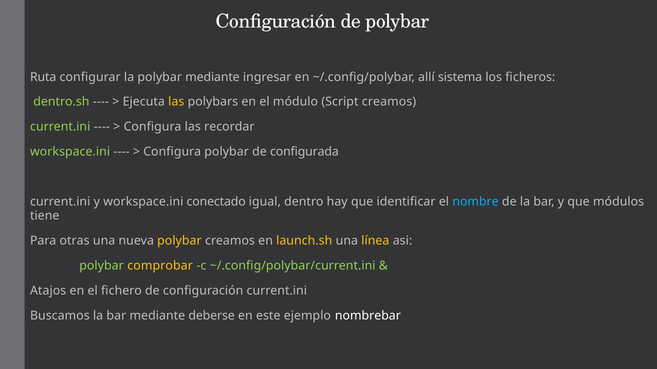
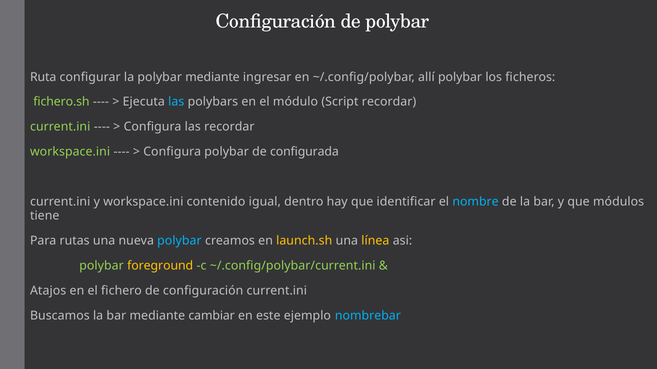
allí sistema: sistema -> polybar (460, 77)
dentro.sh: dentro.sh -> fichero.sh (61, 102)
las colour: yellow -> light blue (176, 102)
Script creamos: creamos -> recordar (389, 102)
conectado: conectado -> contenido (216, 202)
otras: otras -> rutas (75, 241)
polybar colour: yellow -> light blue (179, 241)
comprobar: comprobar -> foreground (160, 266)
deberse: deberse -> cambiar (212, 316)
nombrebar colour: white -> light blue (368, 316)
